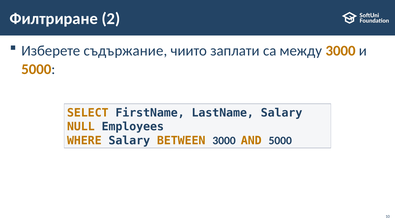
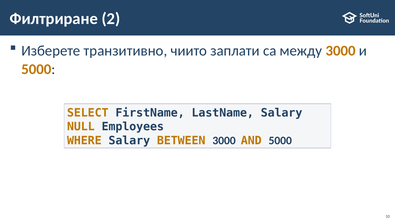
съдържание: съдържание -> транзитивно (125, 51)
